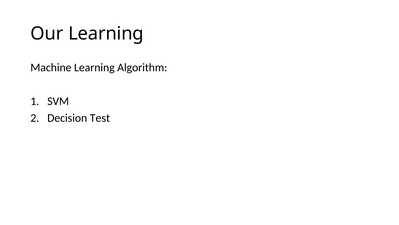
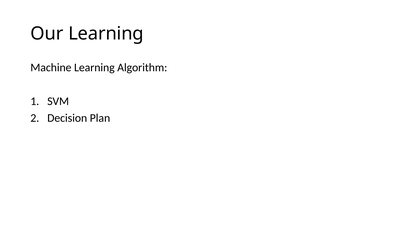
Test: Test -> Plan (100, 118)
